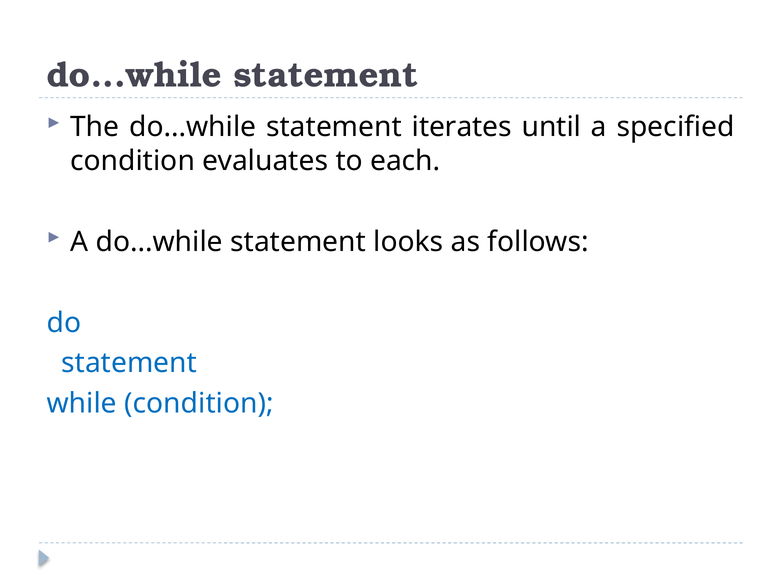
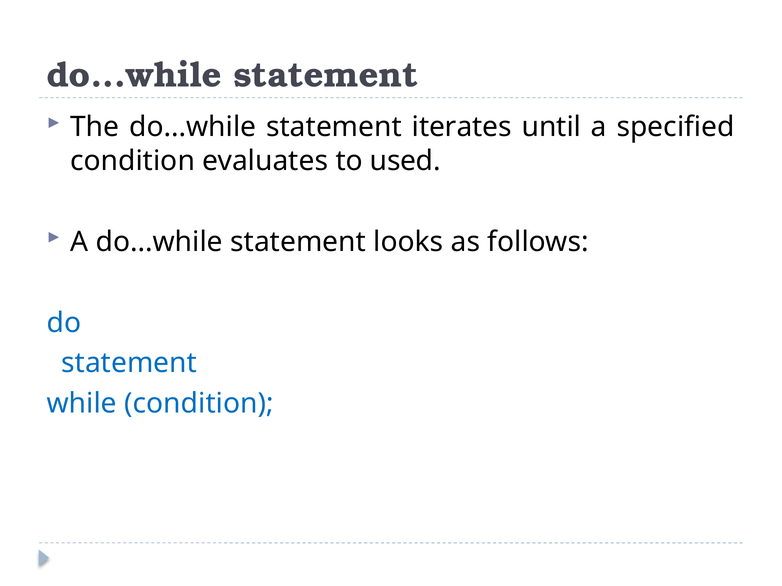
each: each -> used (405, 161)
